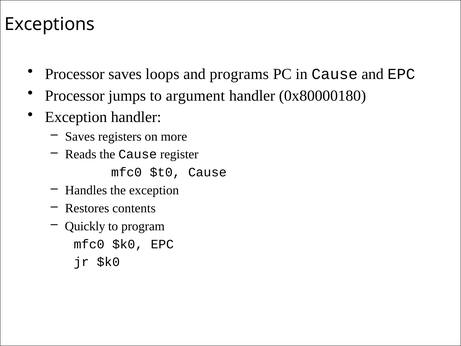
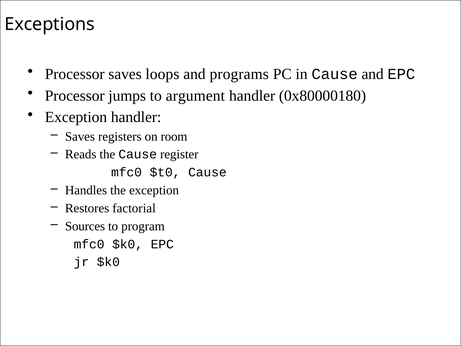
more: more -> room (174, 136)
contents: contents -> factorial (134, 208)
Quickly: Quickly -> Sources (85, 226)
